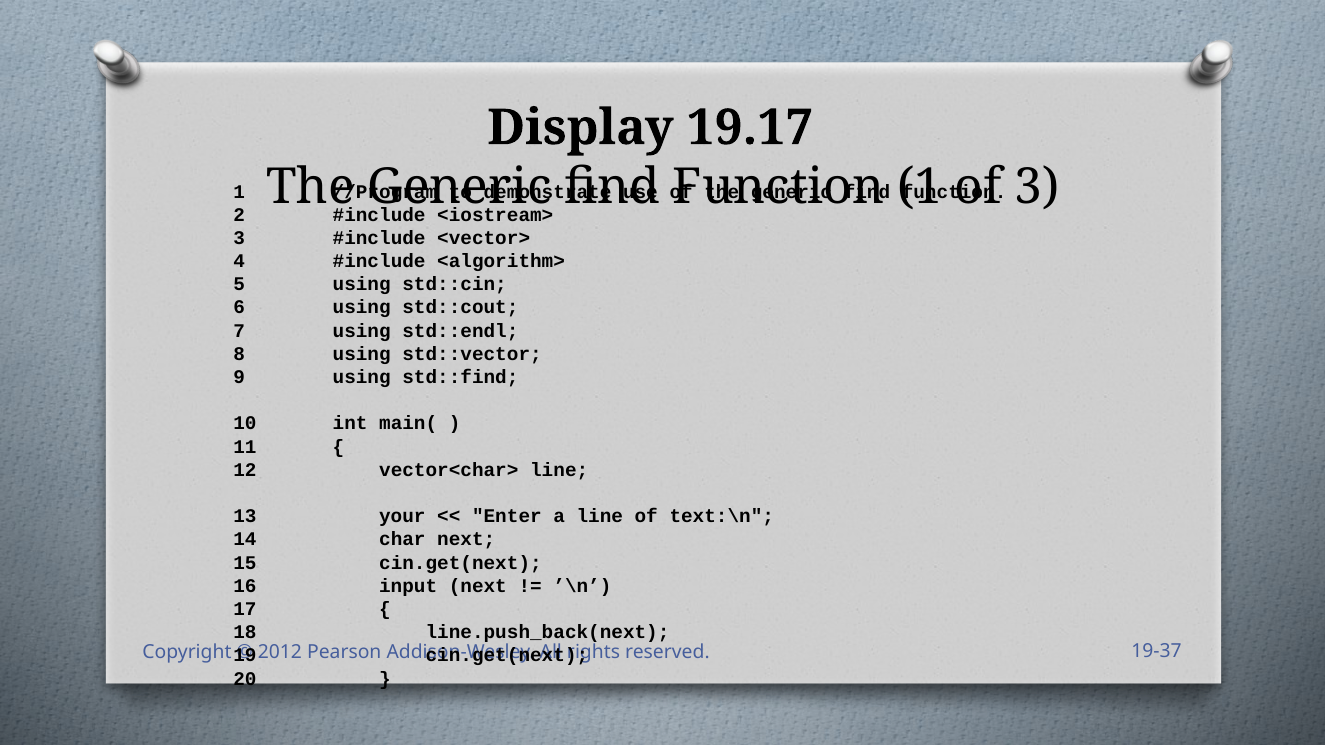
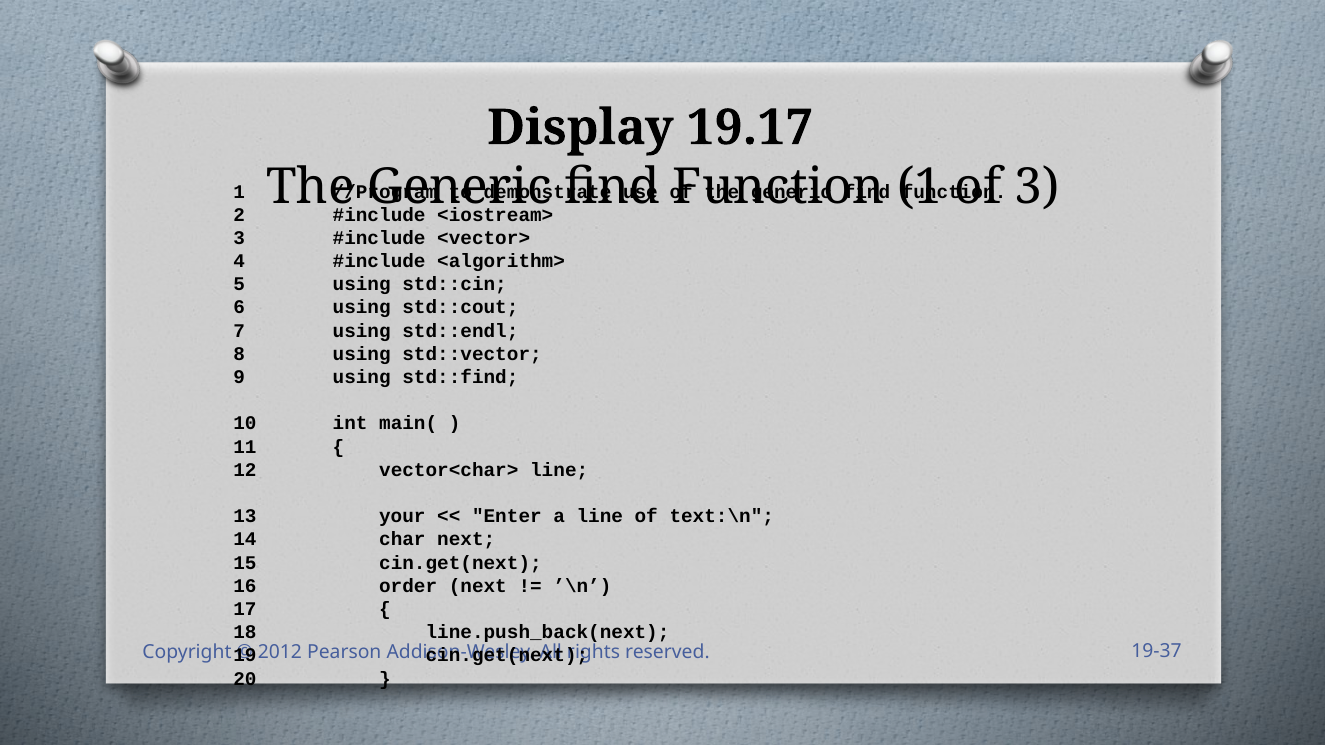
input: input -> order (408, 586)
